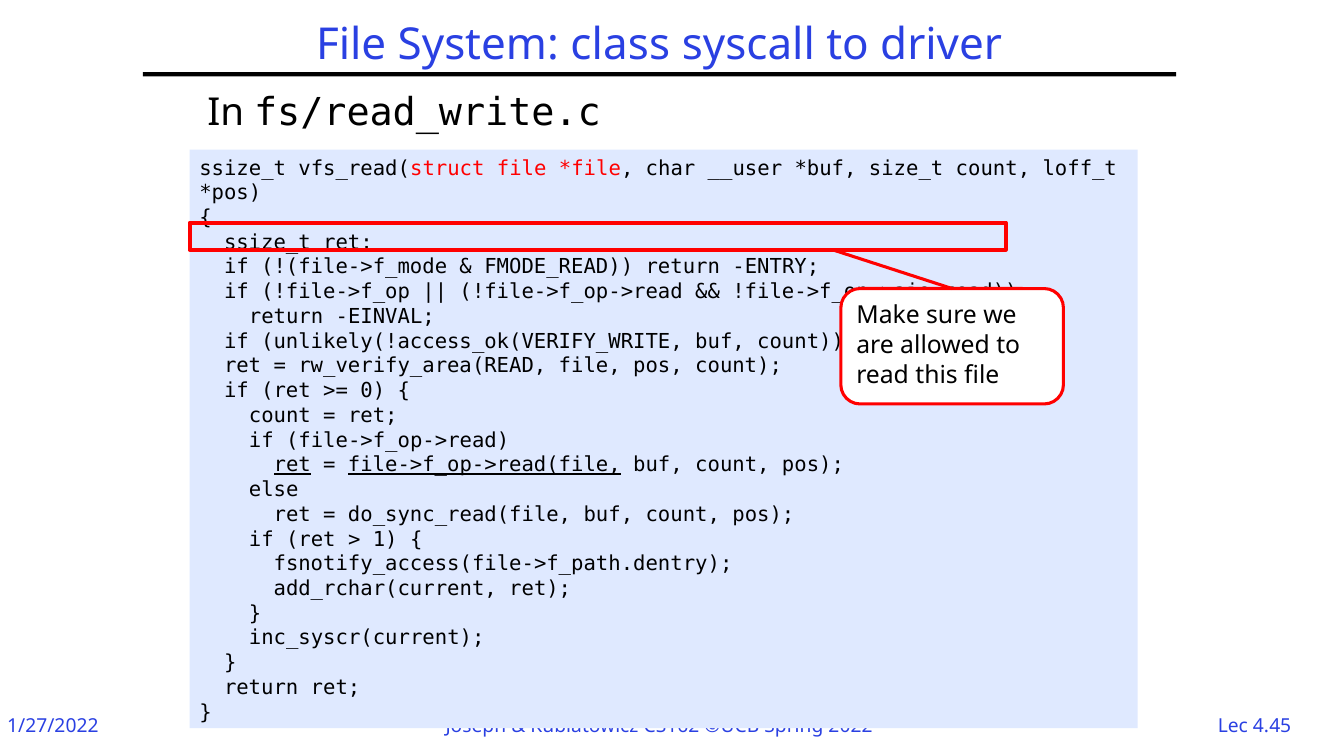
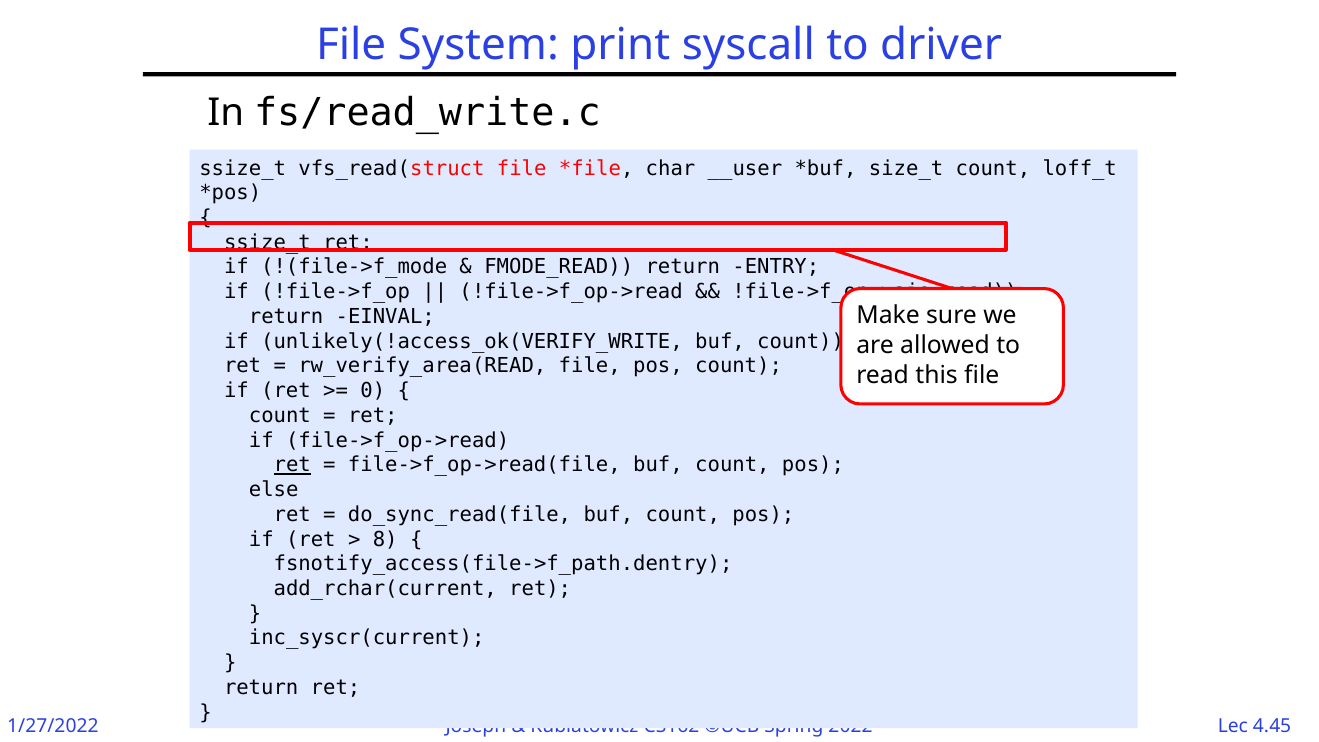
class: class -> print (620, 45)
file->f_op->read(file underline: present -> none (484, 465)
1: 1 -> 8 (385, 539)
